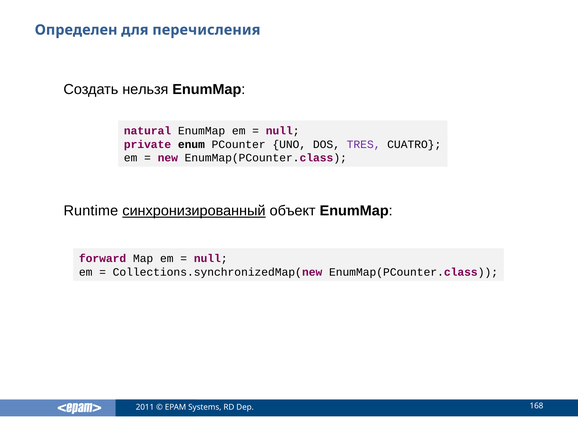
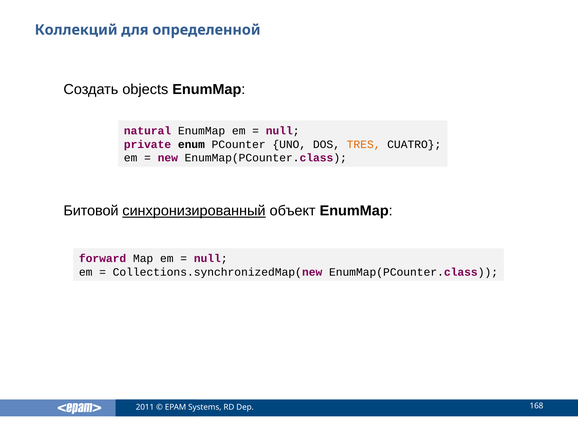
Определен: Определен -> Коллекций (76, 30)
перечисления: перечисления -> определенной (206, 30)
нельзя: нельзя -> objects (145, 90)
TRES colour: purple -> orange (364, 144)
Runtime: Runtime -> Битовой (91, 211)
